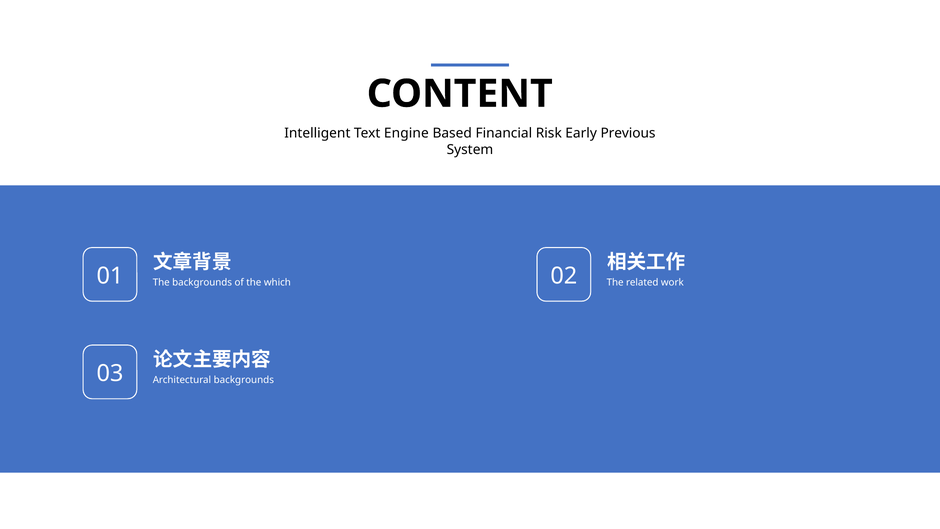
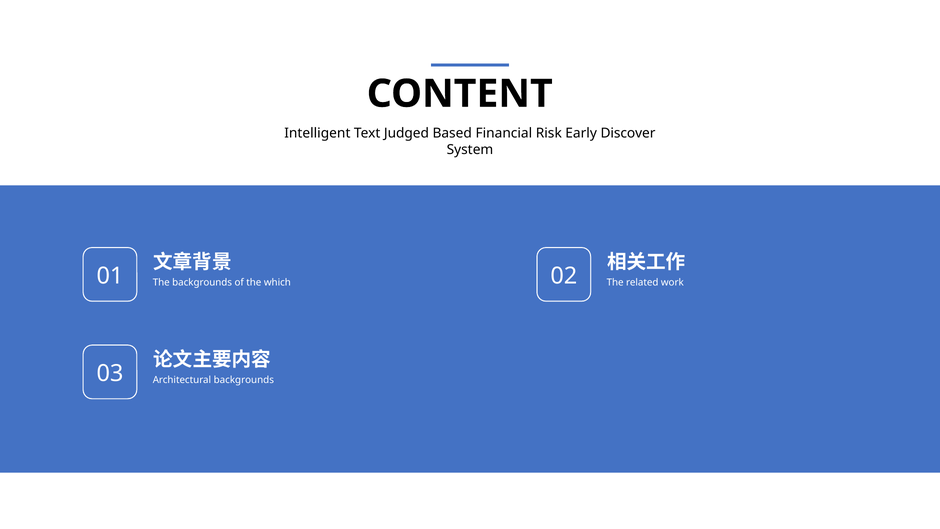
Engine: Engine -> Judged (406, 133)
Previous: Previous -> Discover (628, 133)
